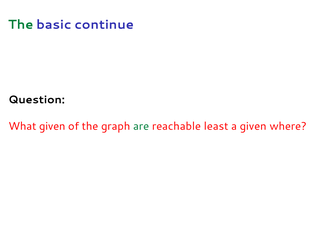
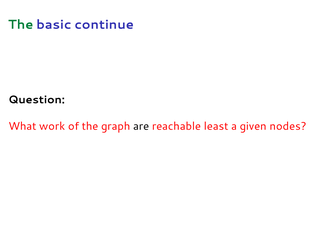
What given: given -> work (52, 126)
are colour: green -> black (141, 126)
where: where -> nodes (288, 126)
